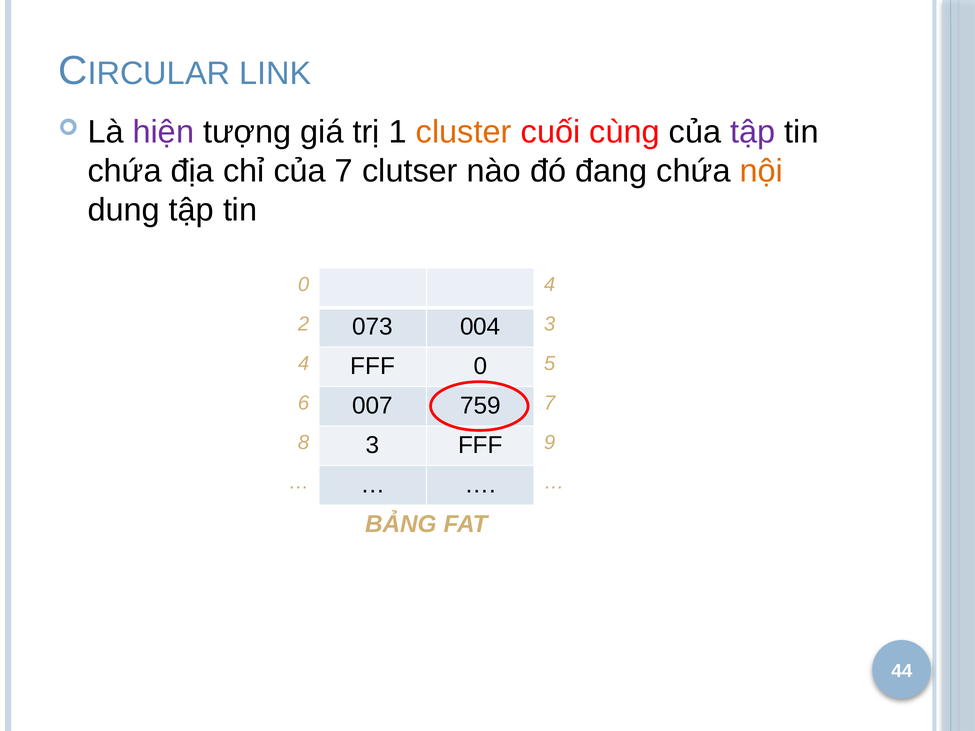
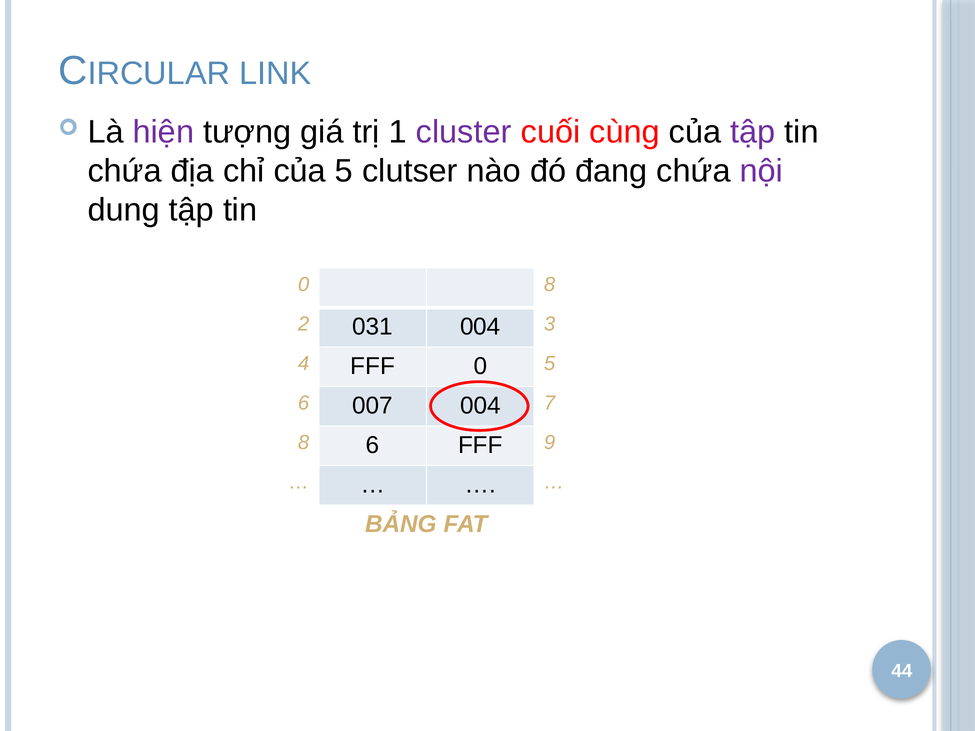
cluster colour: orange -> purple (464, 132)
của 7: 7 -> 5 (344, 171)
nội colour: orange -> purple (761, 171)
0 4: 4 -> 8 (550, 285)
073: 073 -> 031 (373, 327)
007 759: 759 -> 004 (480, 406)
8 3: 3 -> 6 (373, 445)
